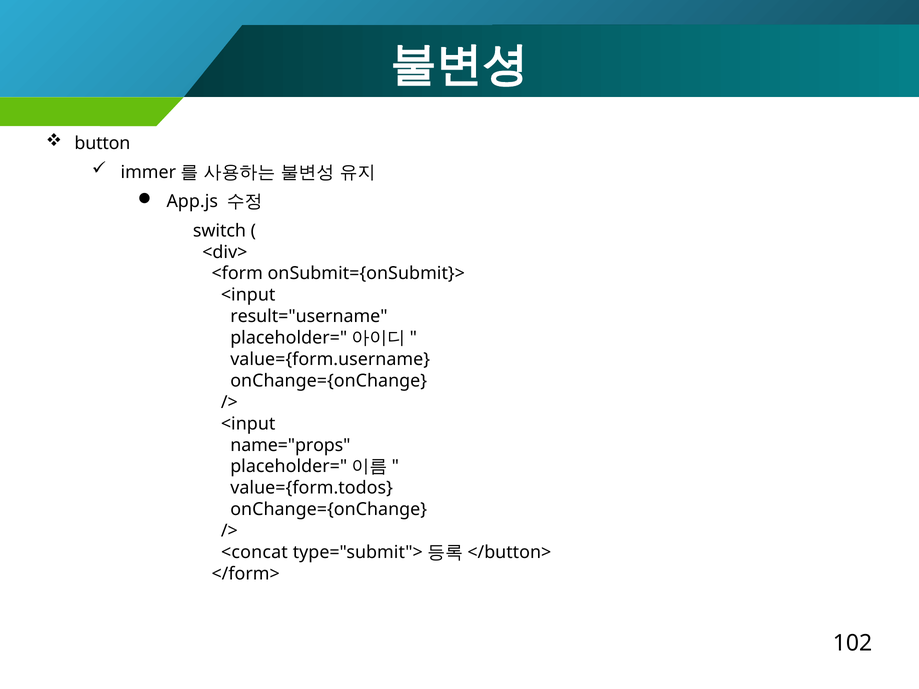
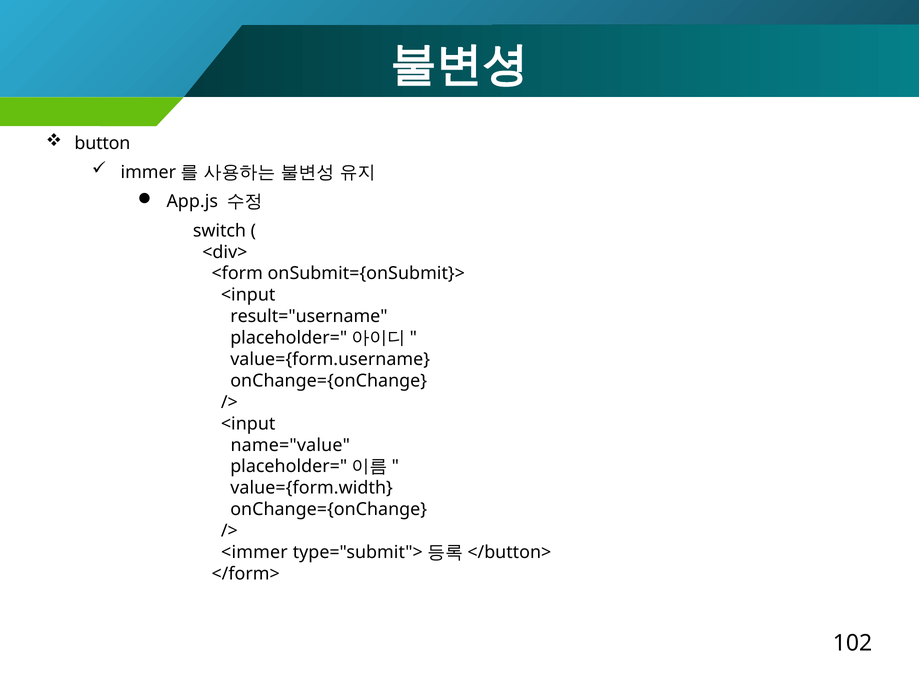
name="props: name="props -> name="value (290, 445)
value={form.todos: value={form.todos -> value={form.width (312, 488)
<concat: <concat -> <immer (254, 553)
